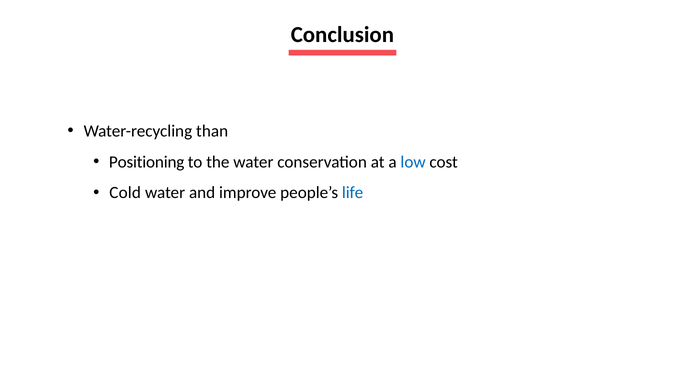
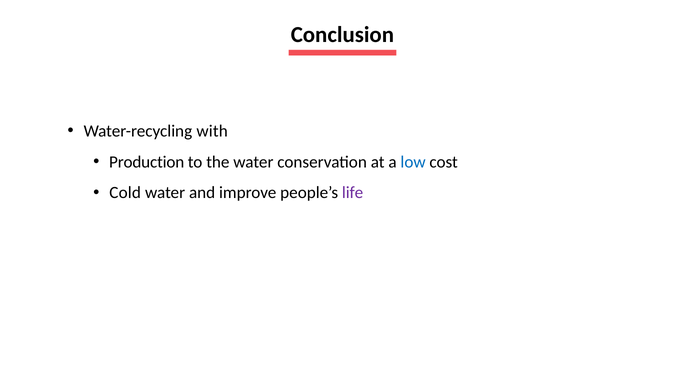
than: than -> with (212, 131)
Positioning: Positioning -> Production (147, 162)
life colour: blue -> purple (353, 193)
